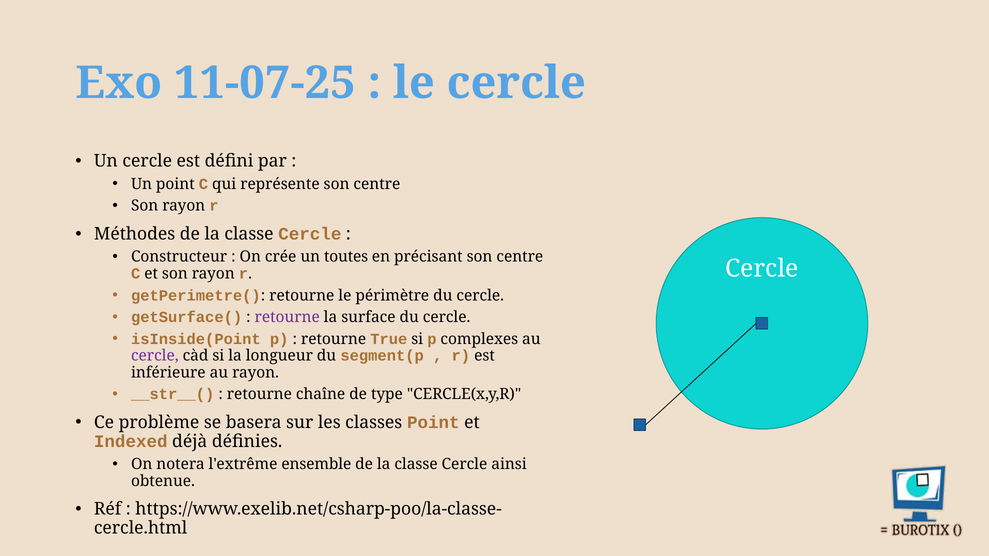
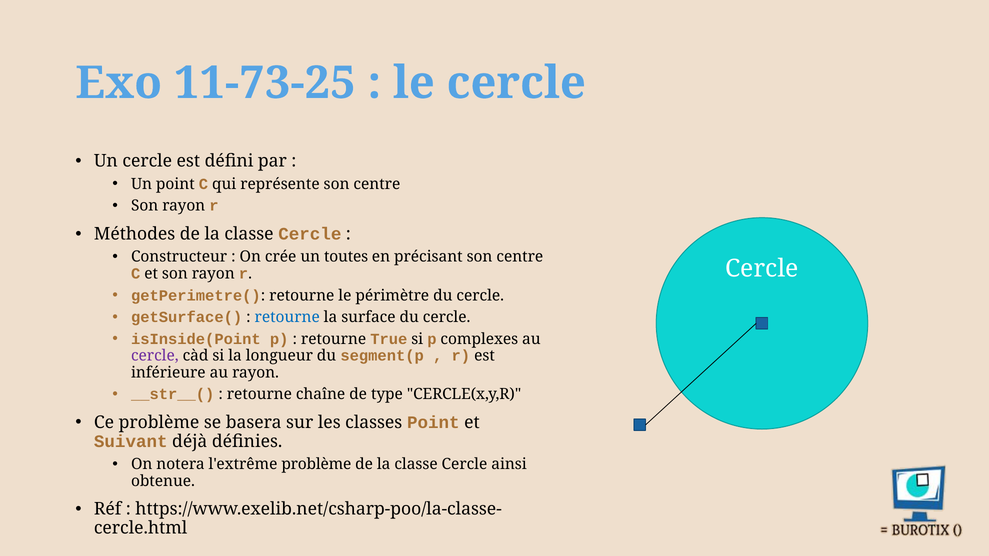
11-07-25: 11-07-25 -> 11-73-25 (265, 83)
retourne colour: purple -> blue (287, 317)
Indexed: Indexed -> Suivant (131, 442)
l'extrême ensemble: ensemble -> problème (316, 465)
